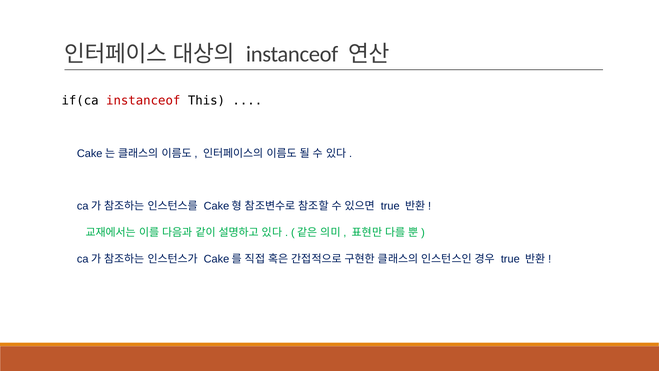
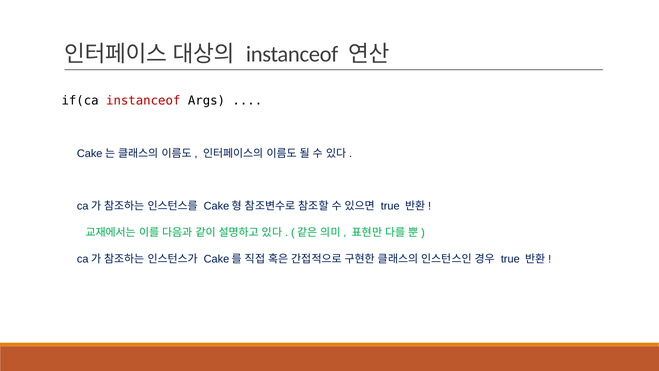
This: This -> Args (206, 101)
